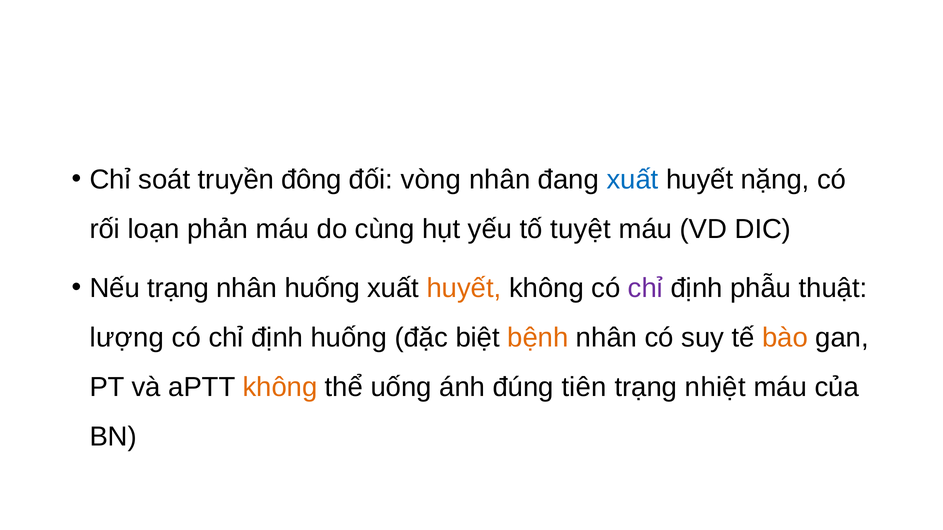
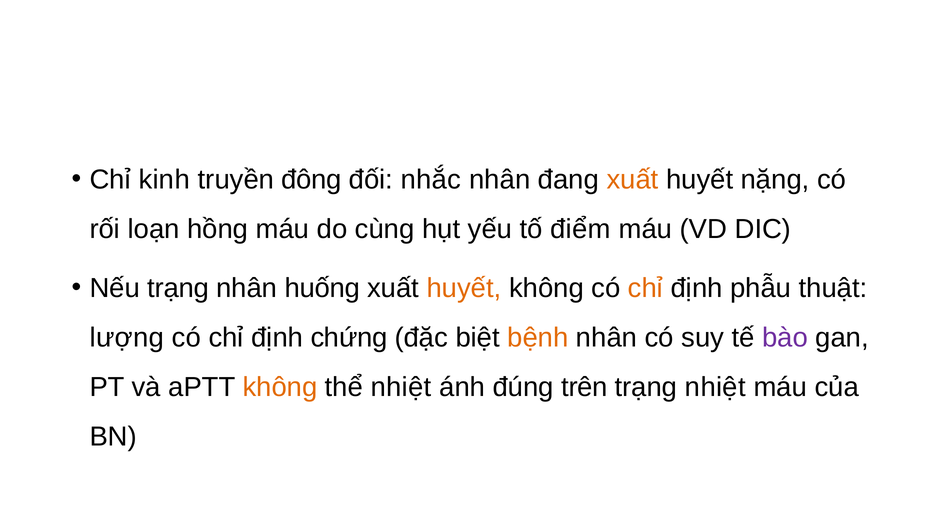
soát: soát -> kinh (164, 180)
vòng: vòng -> nhắc (431, 180)
xuất colour: blue -> orange (633, 180)
phản: phản -> hồng (218, 229)
tuyệt: tuyệt -> điểm (580, 229)
chỉ colour: purple -> orange (646, 289)
định huống: huống -> chứng (349, 338)
bào colour: orange -> purple (785, 338)
thể uống: uống -> nhiệt (401, 388)
tiên: tiên -> trên (584, 388)
